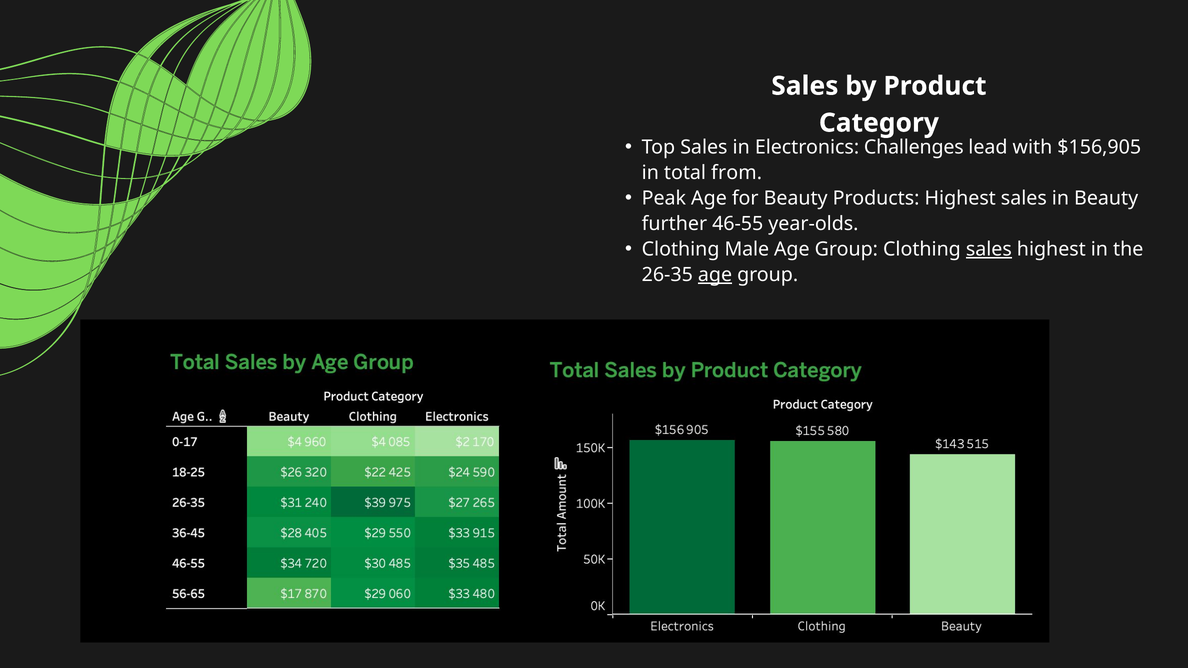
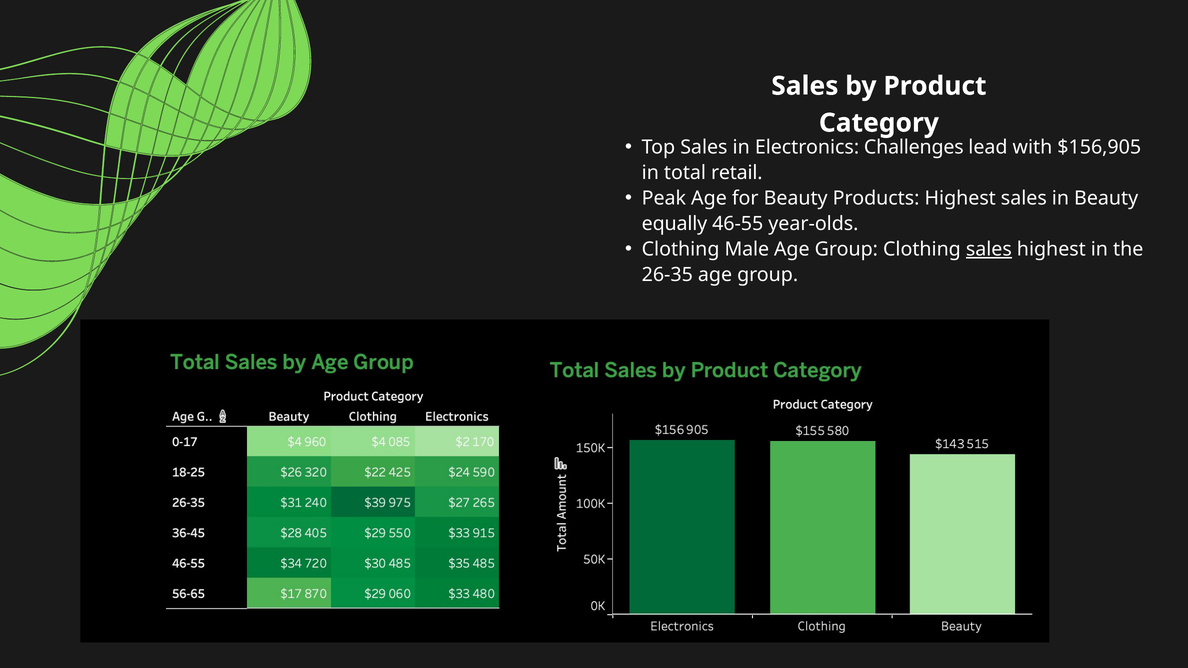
from: from -> retail (737, 173)
further: further -> equally (674, 224)
age underline: present -> none (715, 275)
